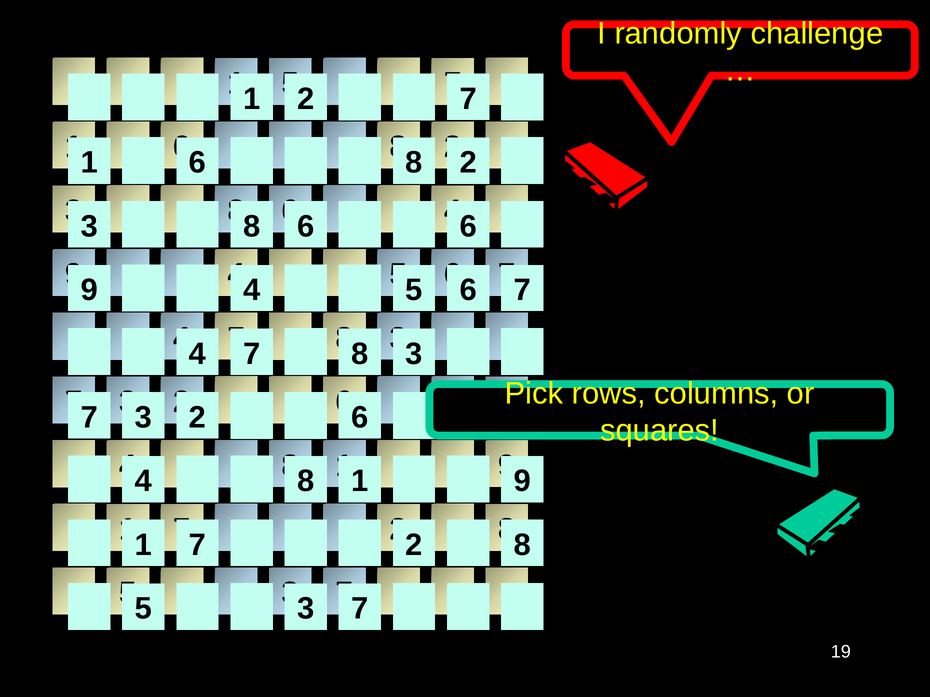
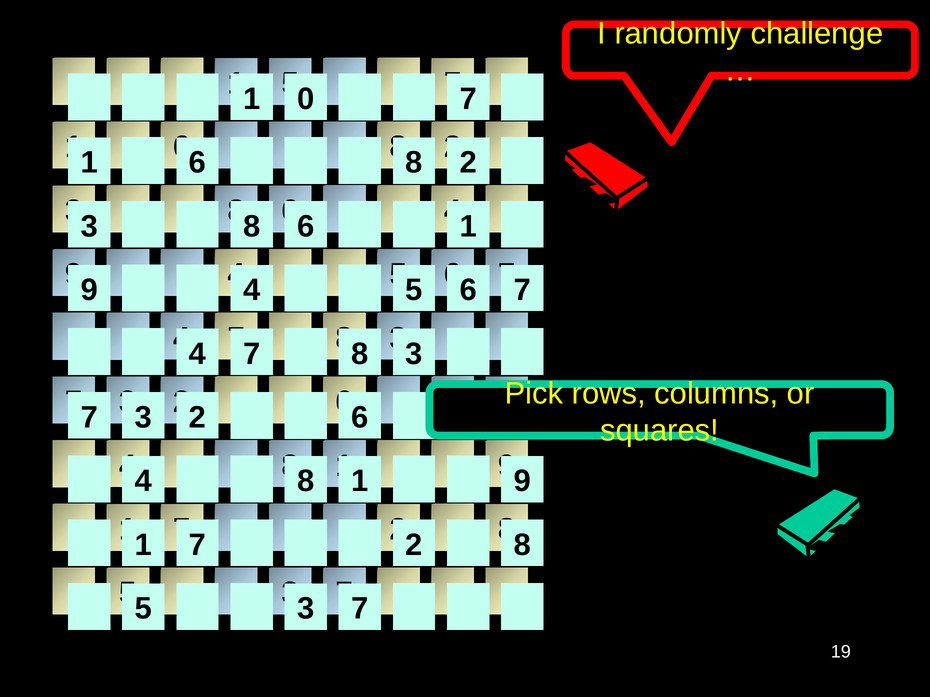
1 2: 2 -> 0 (306, 99)
6 6: 6 -> 1 (468, 227)
